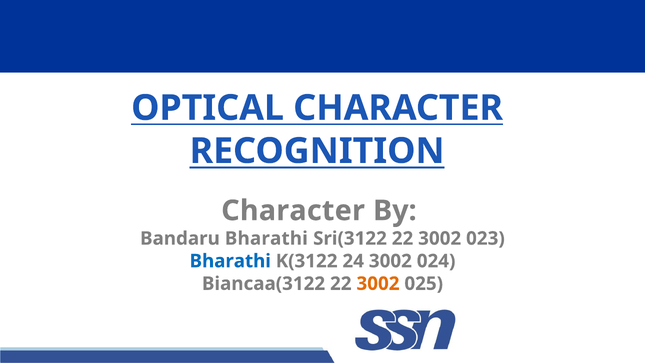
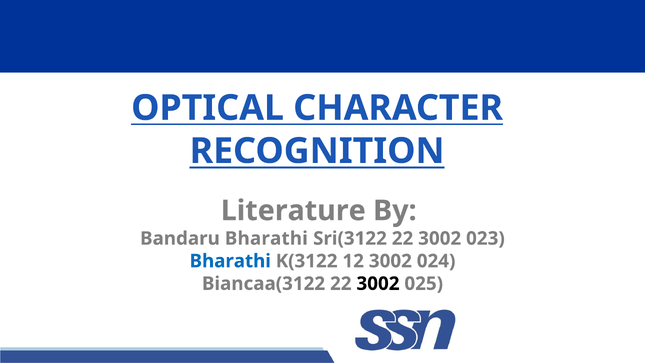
Character: Character -> Literature (293, 211)
24: 24 -> 12 (353, 261)
3002 colour: orange -> black (378, 284)
